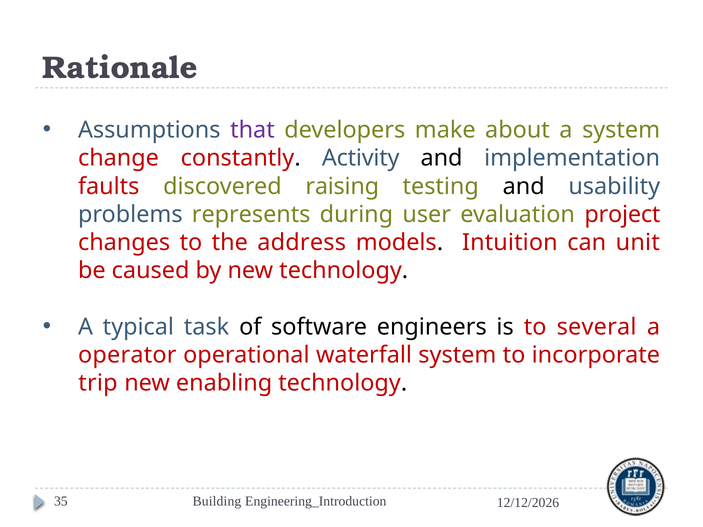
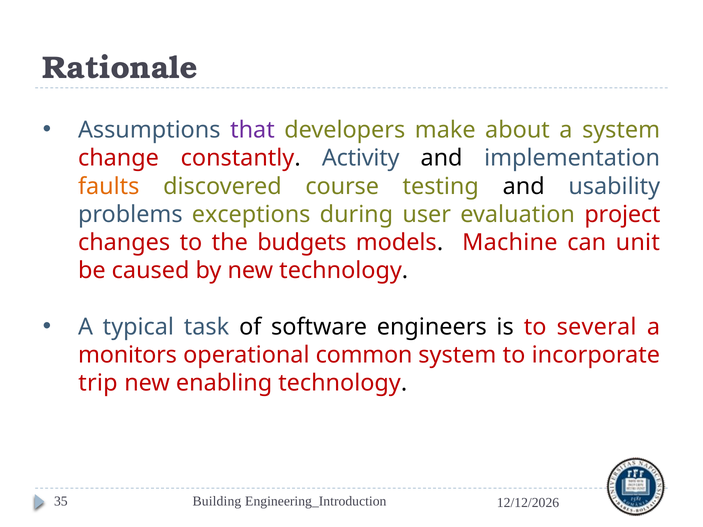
faults colour: red -> orange (109, 186)
raising: raising -> course (342, 186)
represents: represents -> exceptions (251, 214)
address: address -> budgets (302, 243)
Intuition: Intuition -> Machine (510, 243)
operator: operator -> monitors (127, 355)
waterfall: waterfall -> common (364, 355)
